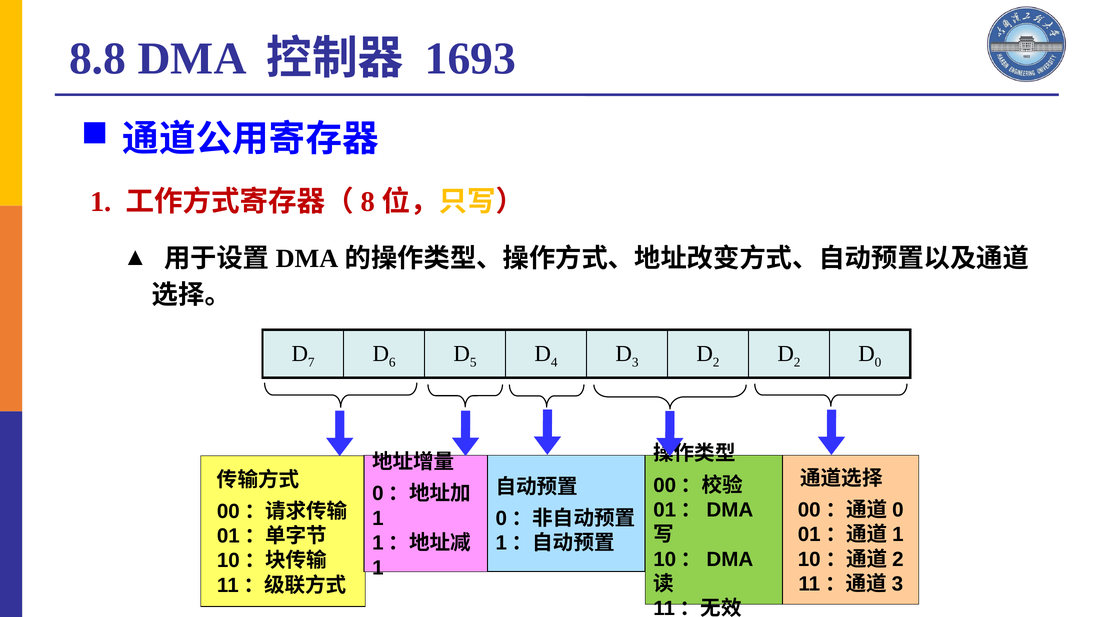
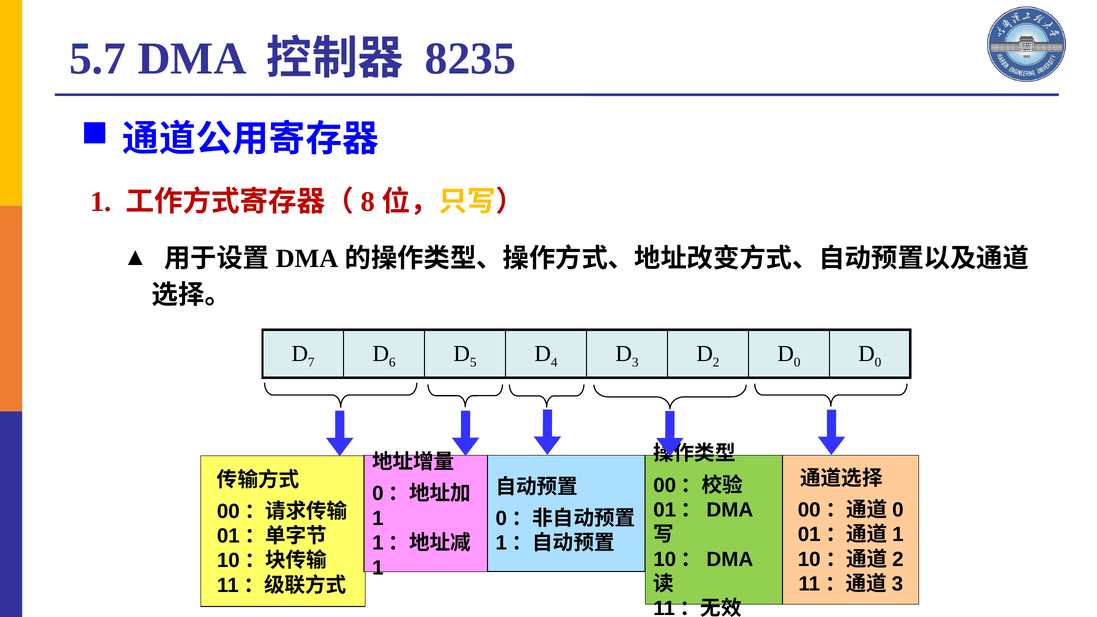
8.8: 8.8 -> 5.7 (98, 59)
1693: 1693 -> 8235 (470, 59)
2: 2 -> 0 (797, 362)
